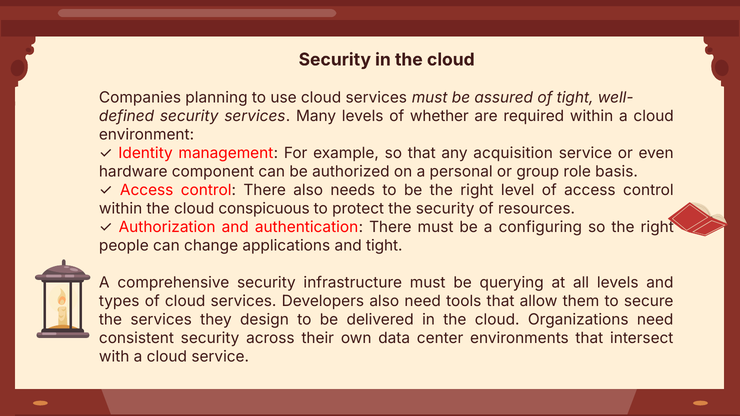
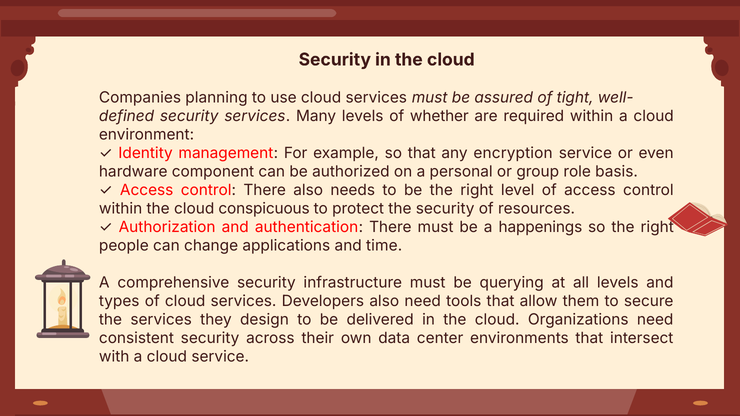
acquisition: acquisition -> encryption (513, 153)
configuring: configuring -> happenings (540, 227)
and tight: tight -> time (384, 246)
